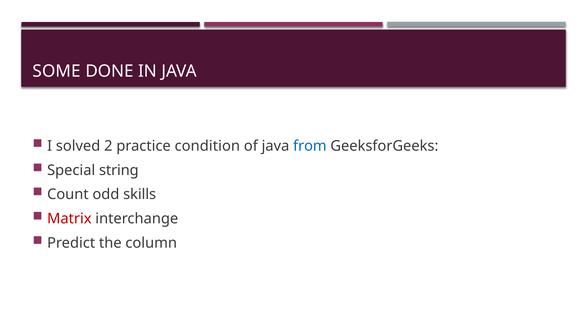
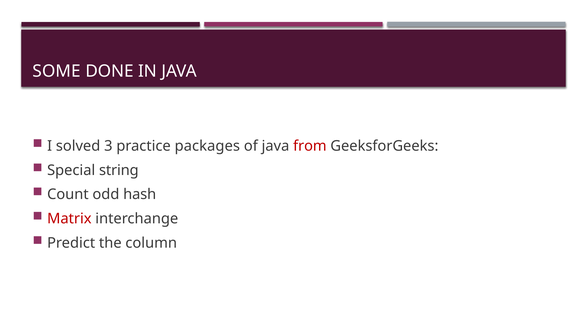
2: 2 -> 3 (108, 146)
condition: condition -> packages (207, 146)
from colour: blue -> red (310, 146)
skills: skills -> hash (140, 195)
